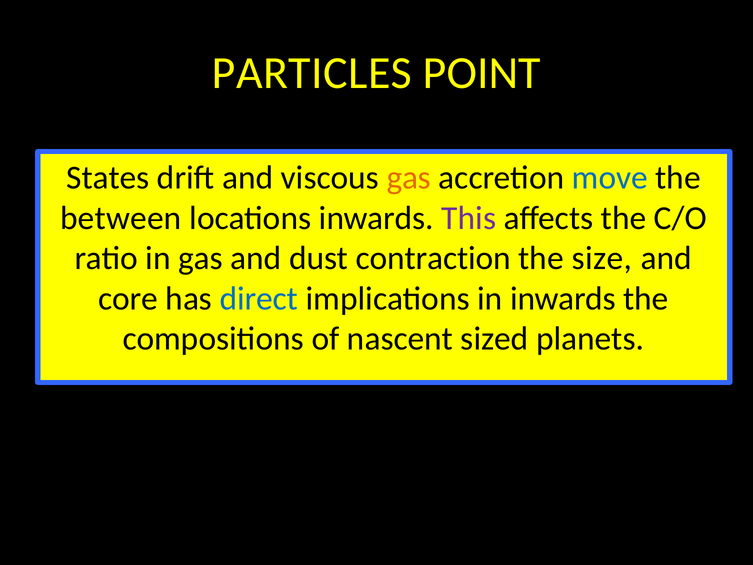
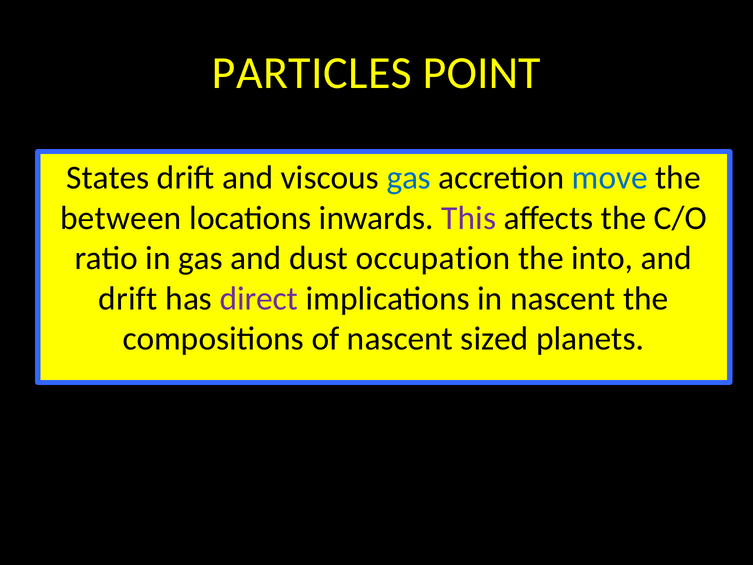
gas colour: orange -> blue (409, 178)
contraction: contraction -> occupation (433, 258)
size: size -> into (602, 258)
core: core -> drift (128, 298)
direct colour: blue -> purple (259, 298)
in inwards: inwards -> nascent (563, 298)
